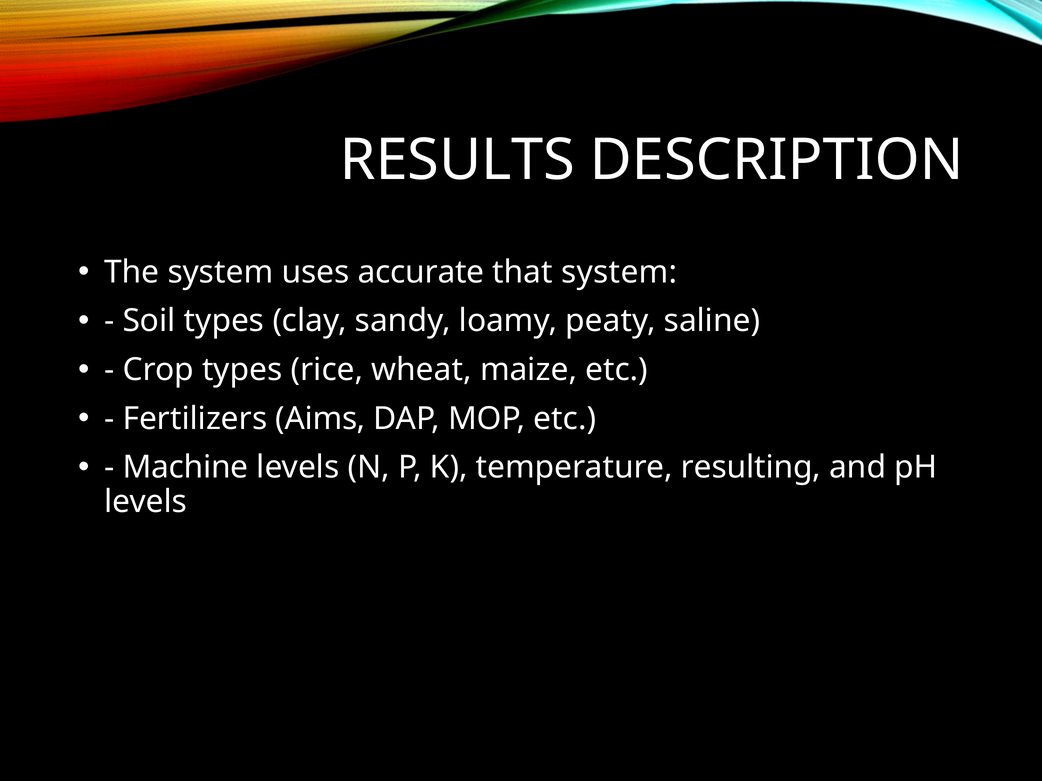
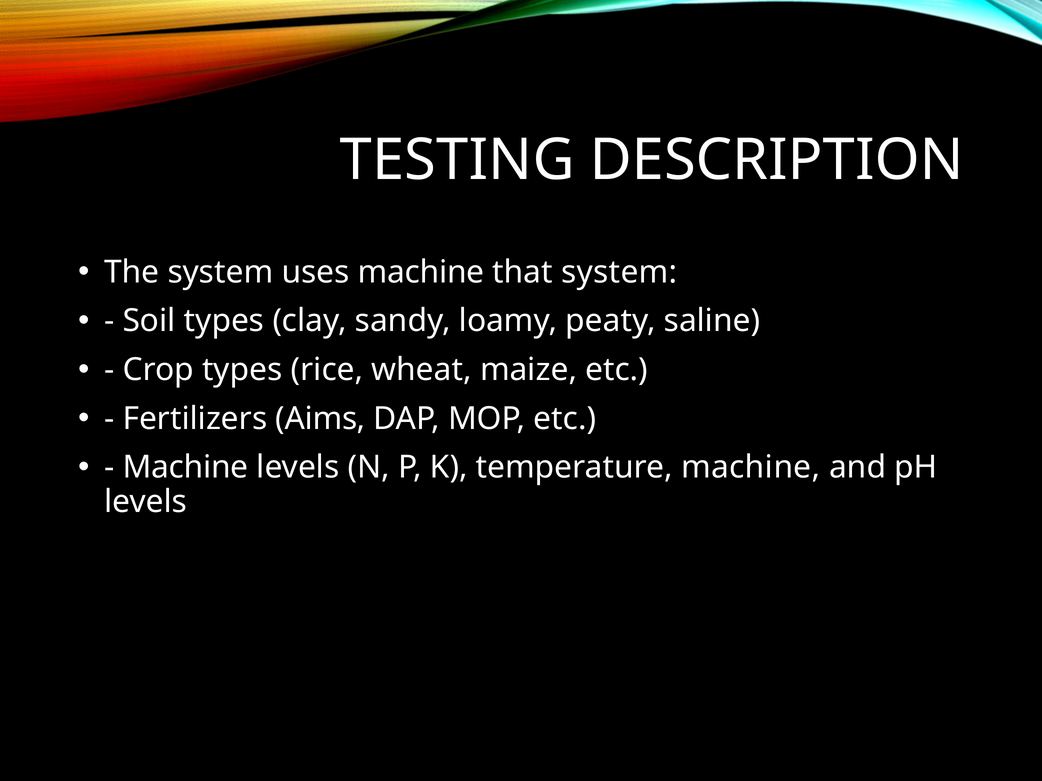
RESULTS: RESULTS -> TESTING (457, 160)
uses accurate: accurate -> machine (421, 272)
temperature resulting: resulting -> machine (751, 468)
